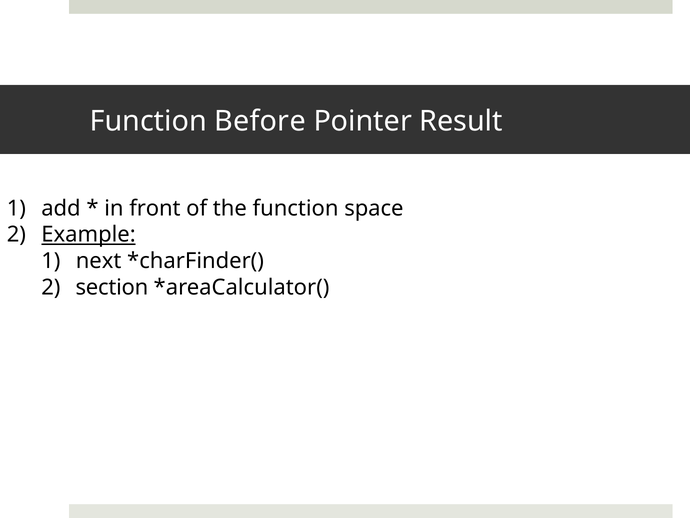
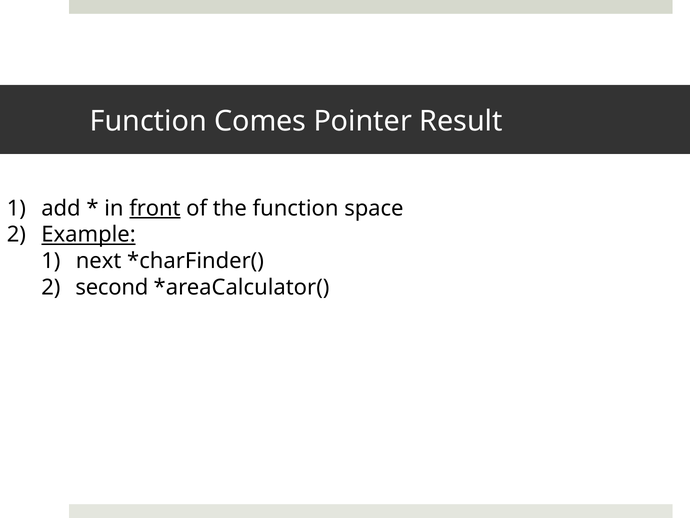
Before: Before -> Comes (260, 121)
front underline: none -> present (155, 208)
section: section -> second (112, 287)
